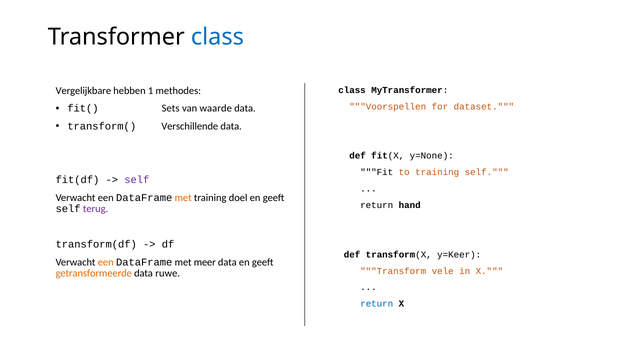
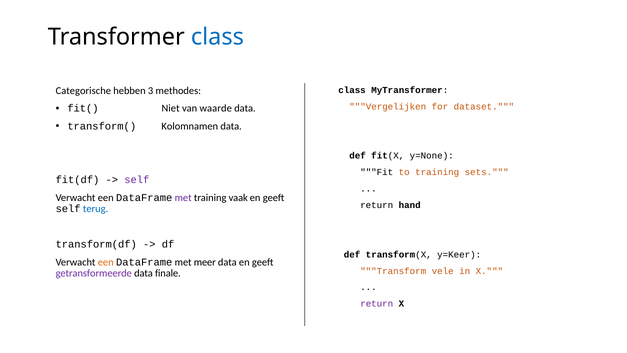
Vergelijkbare: Vergelijkbare -> Categorische (83, 91)
1: 1 -> 3 (151, 91)
Voorspellen: Voorspellen -> Vergelijken (388, 106)
Sets: Sets -> Niet (171, 108)
Verschillende: Verschillende -> Kolomnamen (190, 126)
training self: self -> sets (487, 172)
met colour: orange -> purple (183, 197)
doel: doel -> vaak (238, 197)
terug colour: purple -> blue (96, 209)
getransformeerde colour: orange -> purple (94, 273)
ruwe: ruwe -> finale (168, 273)
return colour: blue -> purple (377, 304)
